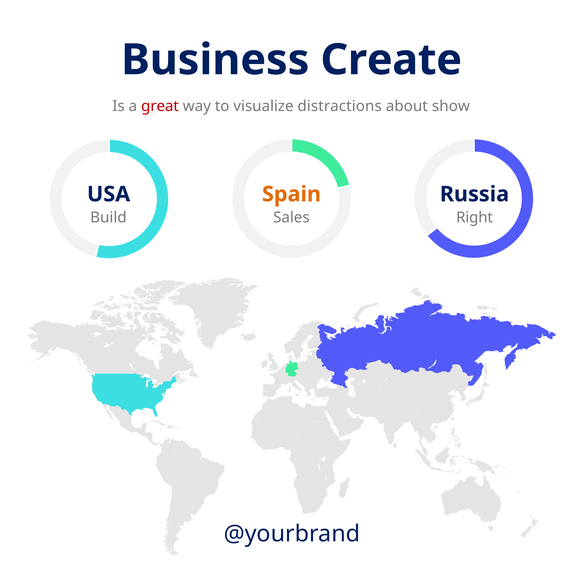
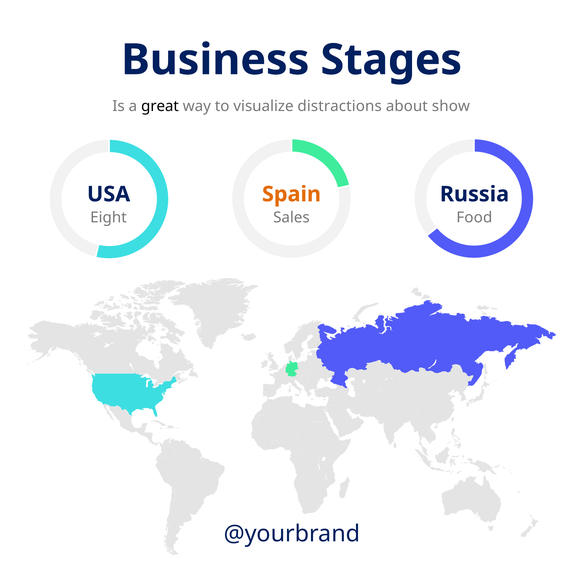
Create: Create -> Stages (391, 60)
great colour: red -> black (160, 106)
Build: Build -> Eight (108, 217)
Right: Right -> Food (474, 217)
